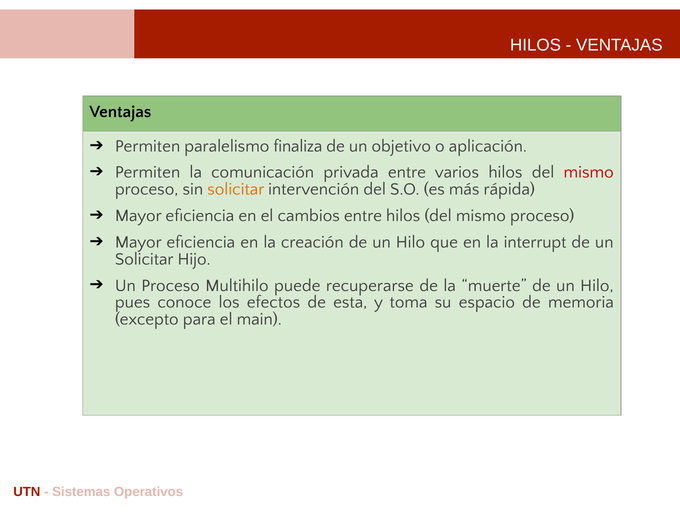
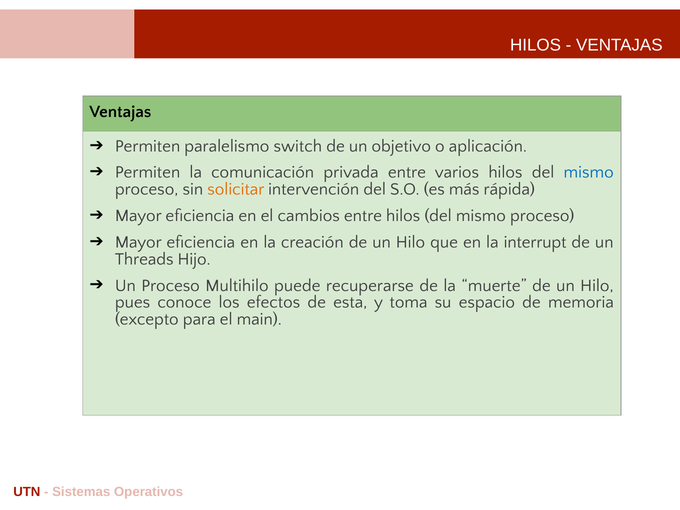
finaliza: finaliza -> switch (298, 146)
mismo colour: red -> blue (589, 172)
Solicitar: Solicitar -> Threads (144, 259)
